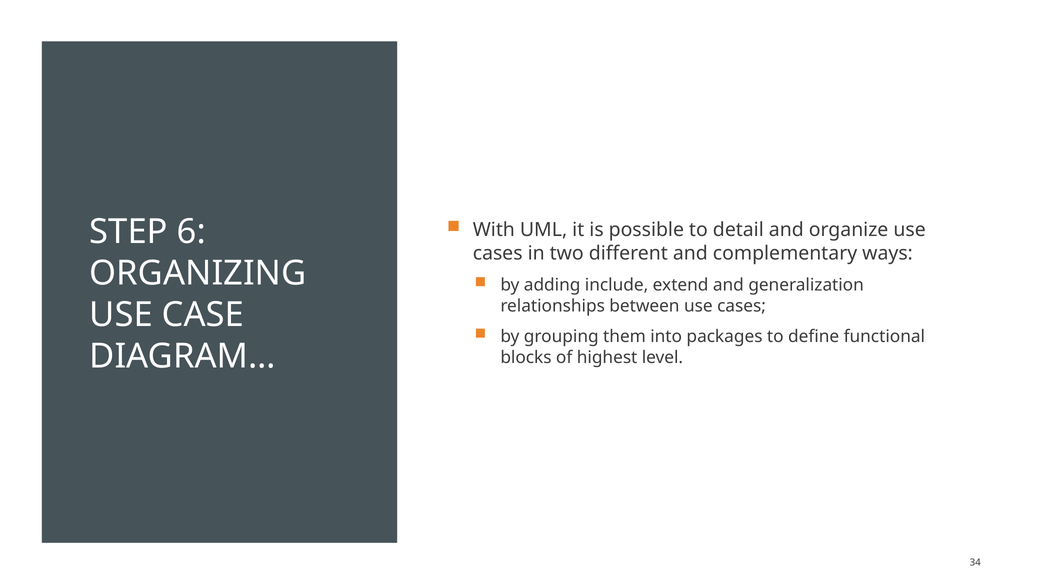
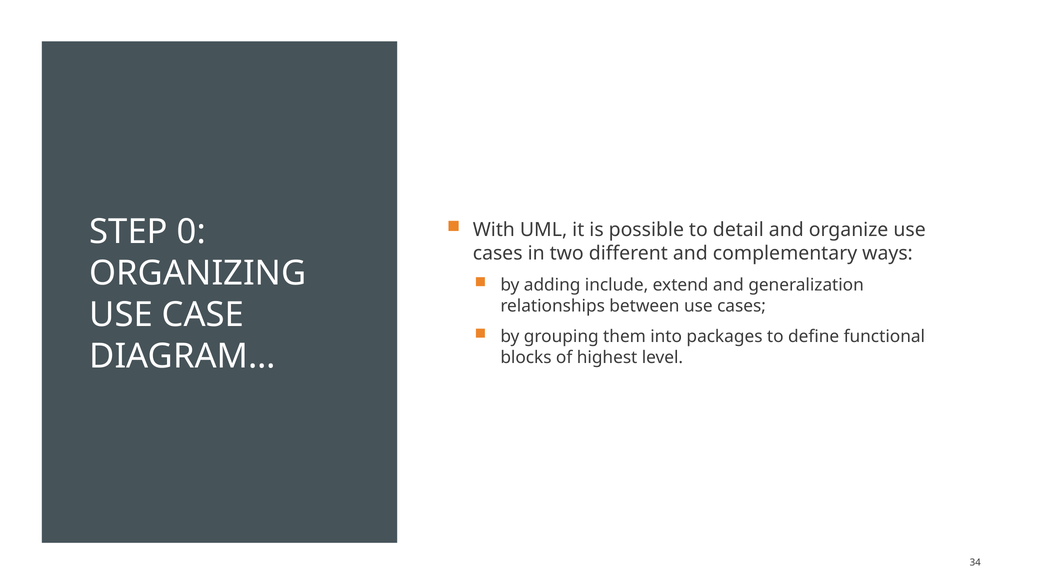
6: 6 -> 0 (191, 232)
